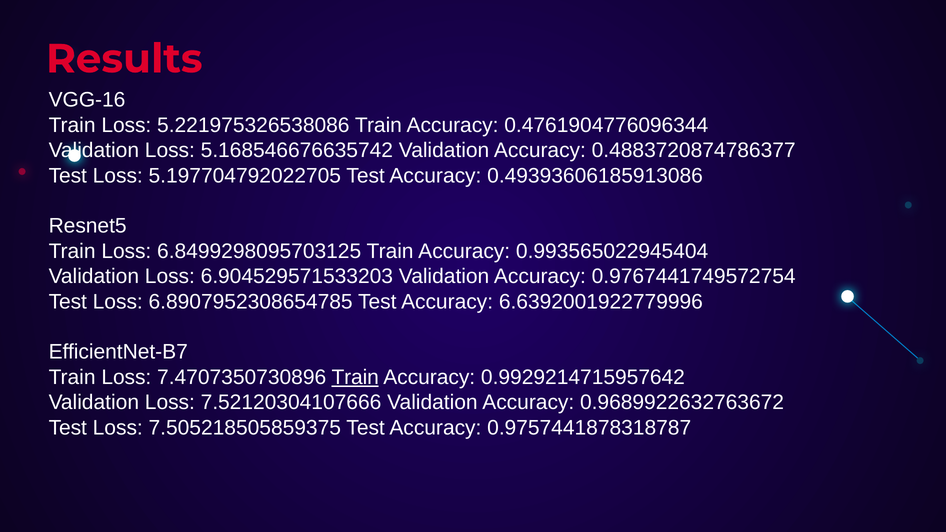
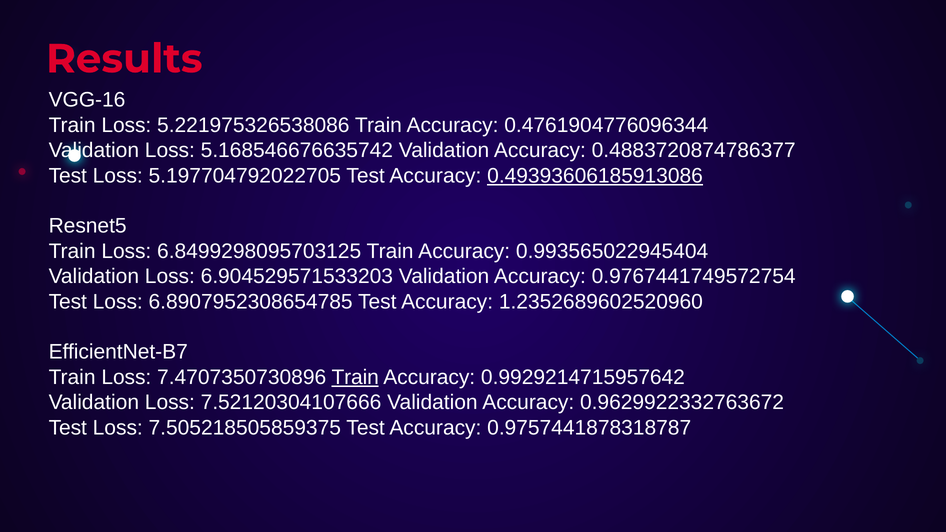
0.49393606185913086 underline: none -> present (595, 176)
6.6392001922779996: 6.6392001922779996 -> 1.2352689602520960 (601, 302)
0.9689922632763672: 0.9689922632763672 -> 0.9629922332763672 (682, 403)
